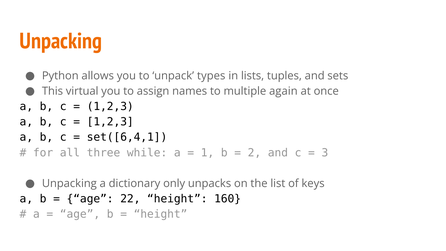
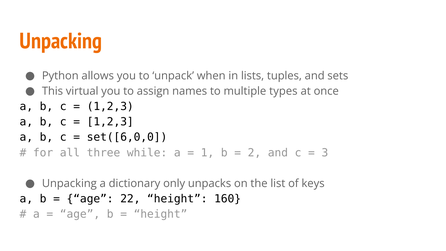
types: types -> when (211, 76)
again: again -> types (283, 91)
set([6,4,1: set([6,4,1 -> set([6,0,0 (127, 137)
